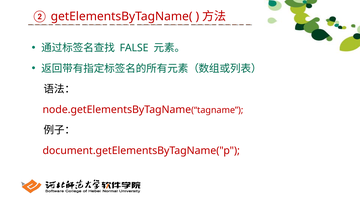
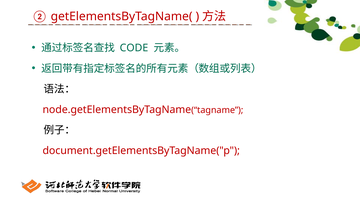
FALSE: FALSE -> CODE (134, 48)
